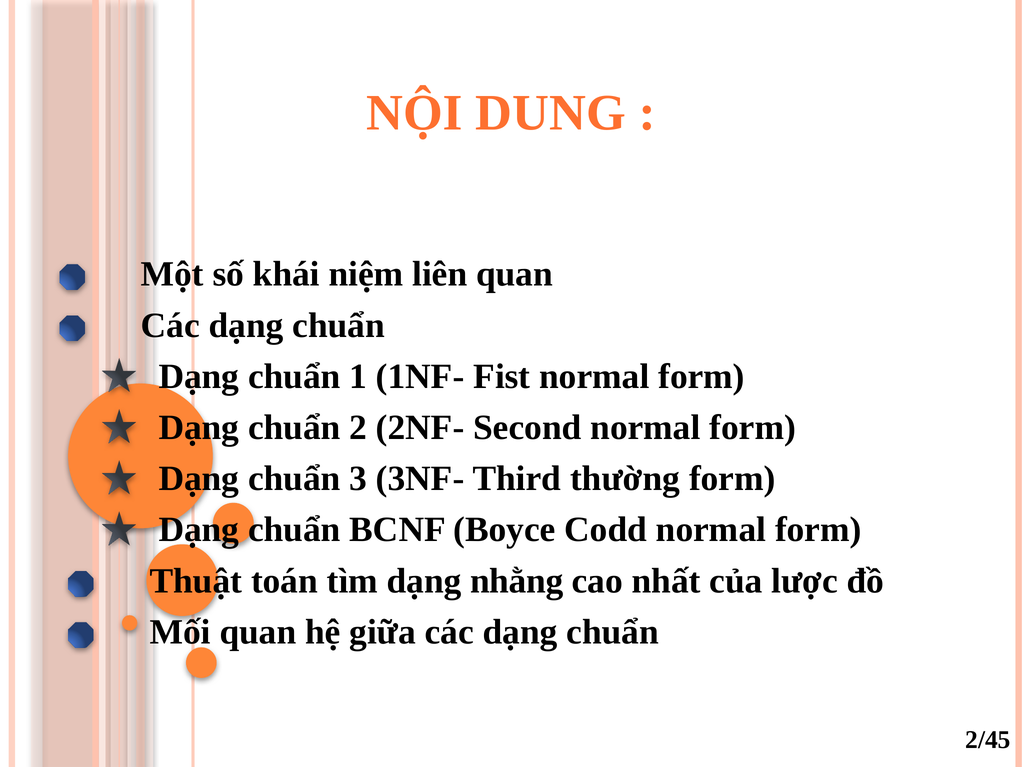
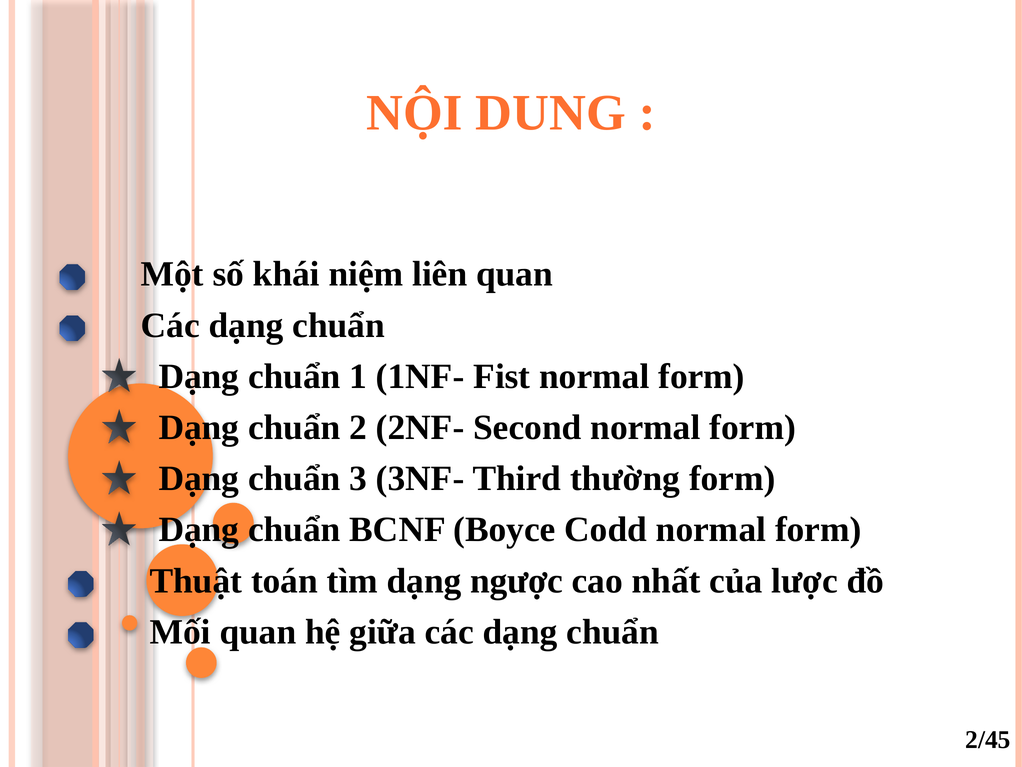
nhằng: nhằng -> ngược (517, 580)
